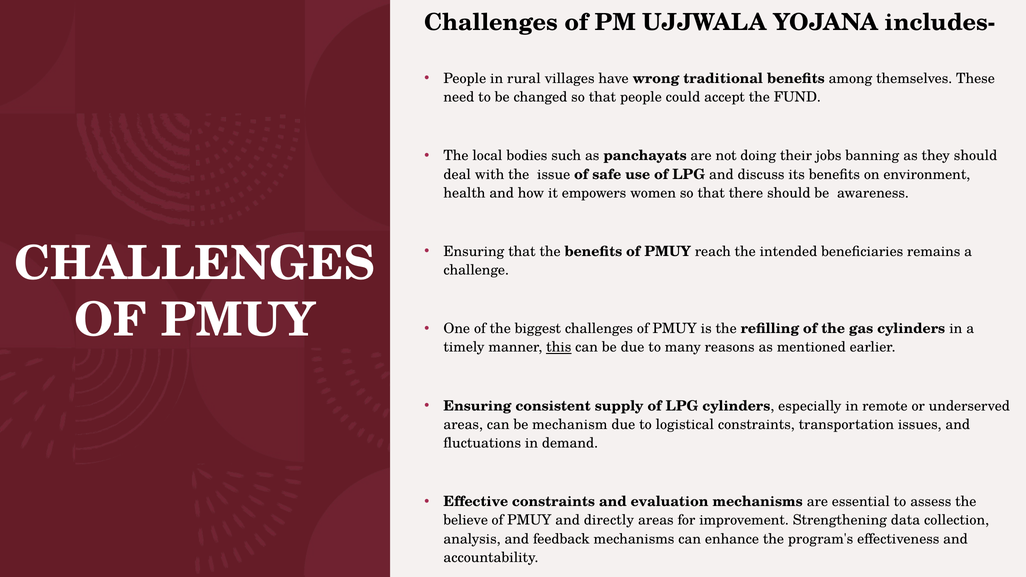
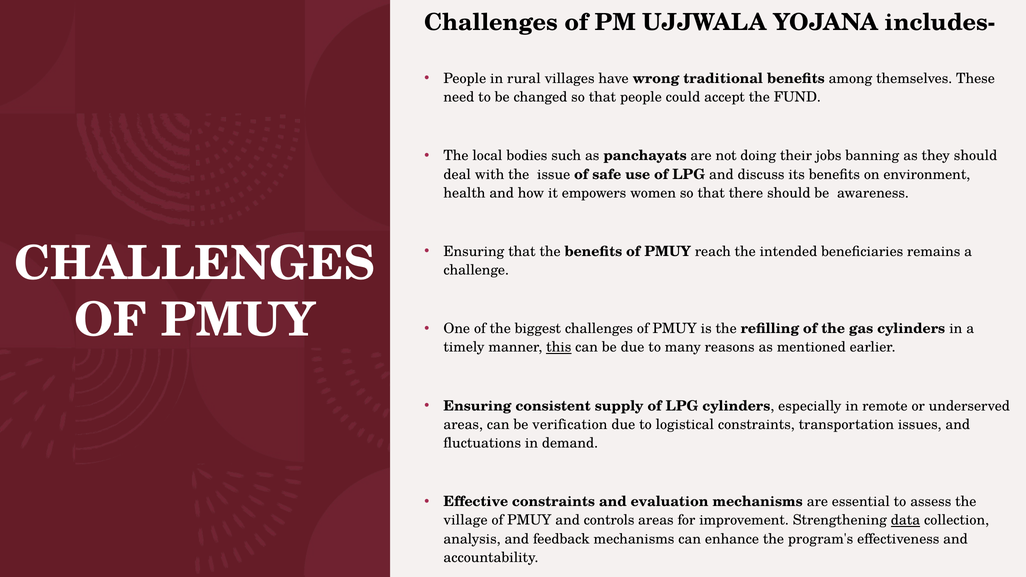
mechanism: mechanism -> verification (570, 425)
believe: believe -> village (466, 520)
directly: directly -> controls (609, 520)
data underline: none -> present (906, 520)
